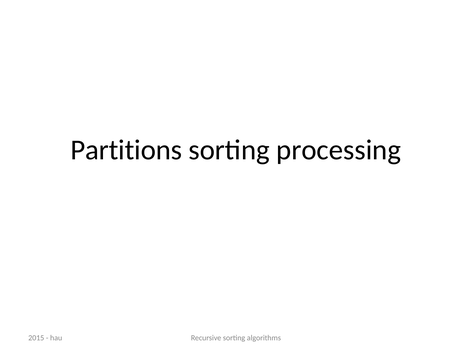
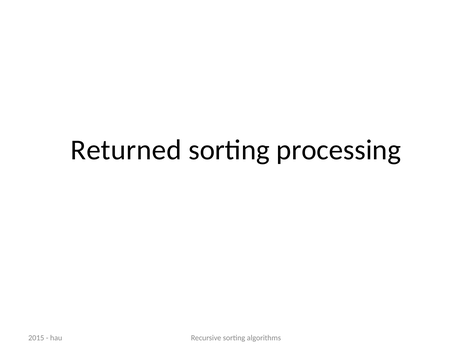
Partitions: Partitions -> Returned (126, 150)
